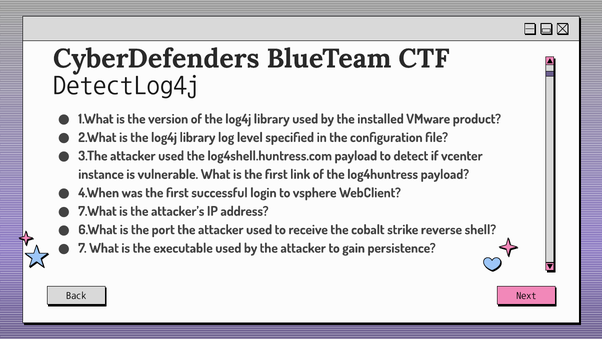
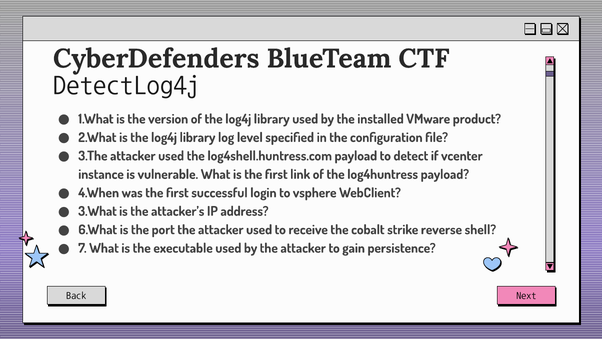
7.What: 7.What -> 3.What (97, 211)
